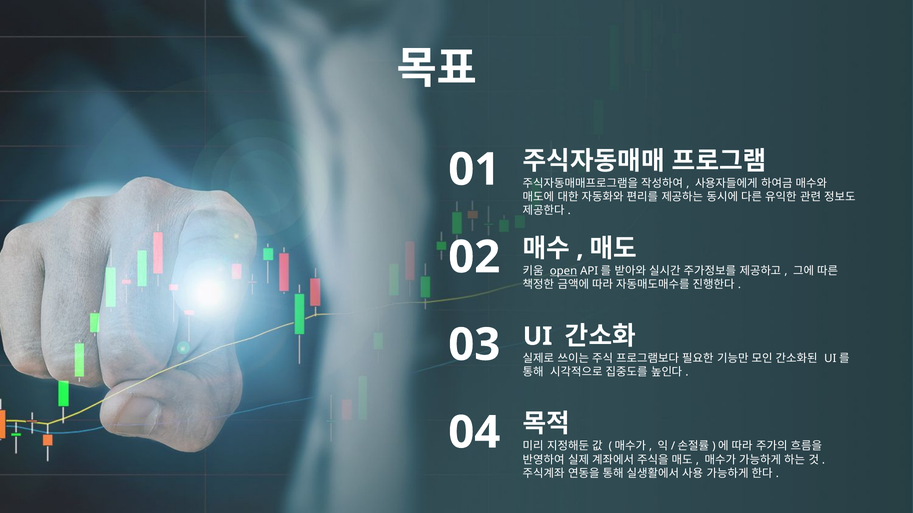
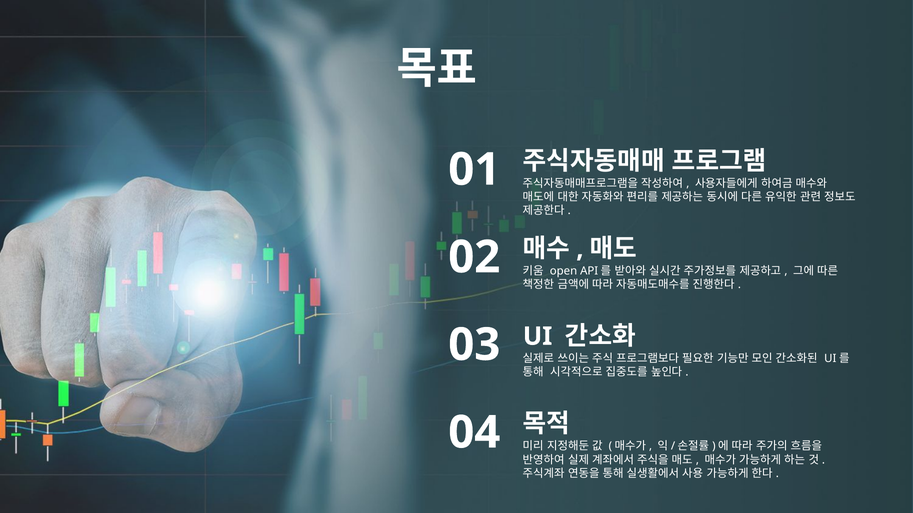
open underline: present -> none (564, 271)
